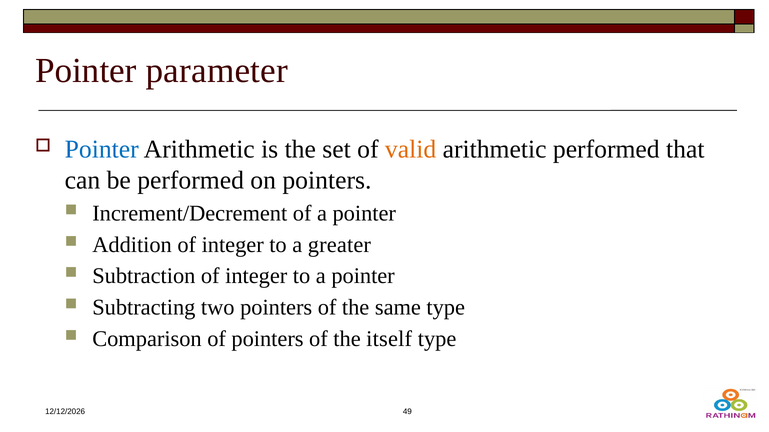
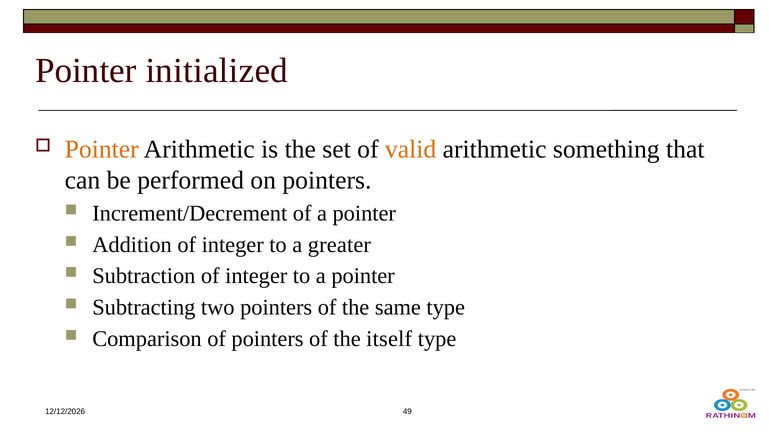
parameter: parameter -> initialized (217, 71)
Pointer colour: blue -> orange (102, 150)
arithmetic performed: performed -> something (606, 150)
